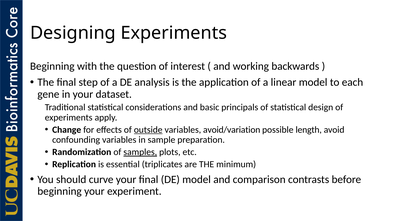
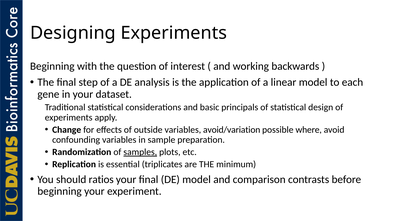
outside underline: present -> none (148, 130)
length: length -> where (309, 130)
curve: curve -> ratios (101, 180)
